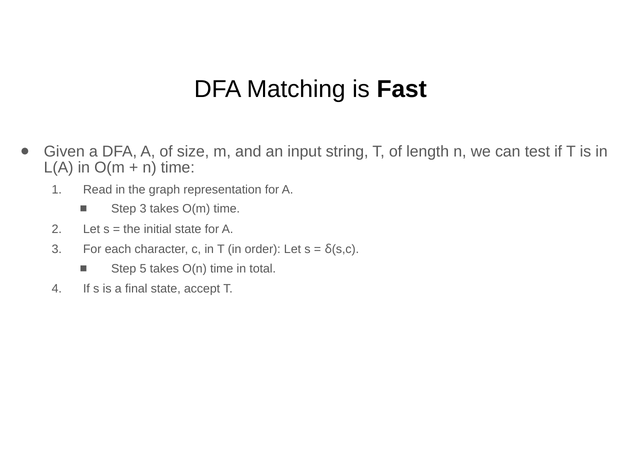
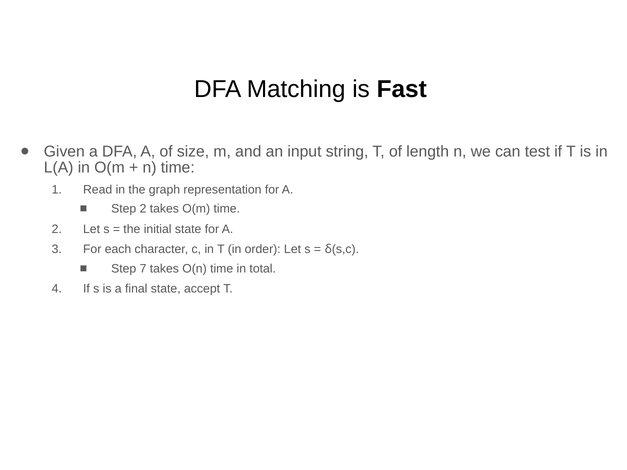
Step 3: 3 -> 2 (143, 209)
5: 5 -> 7 (143, 269)
